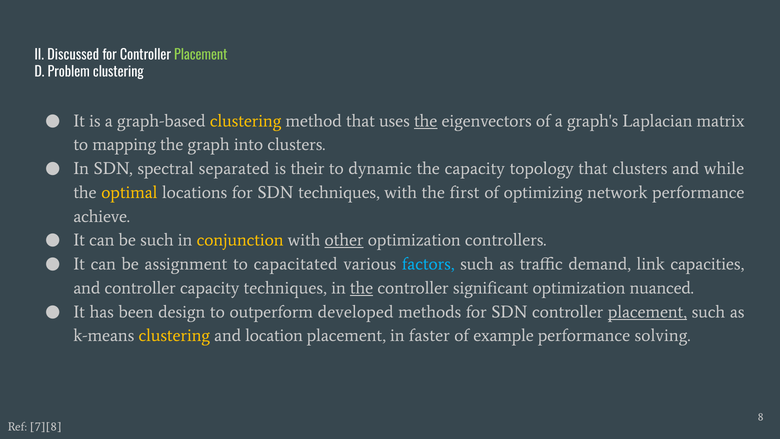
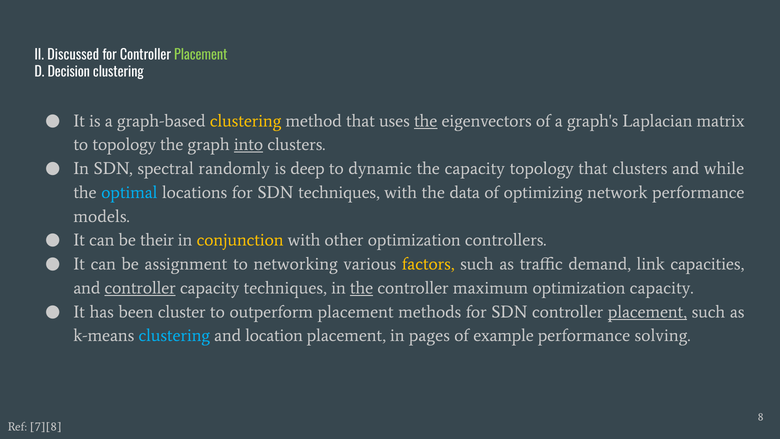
Problem: Problem -> Decision (69, 72)
to mapping: mapping -> topology (124, 145)
into underline: none -> present (249, 145)
separated: separated -> randomly (234, 168)
their: their -> deep (308, 168)
optimal colour: yellow -> light blue (129, 192)
first: first -> data (465, 192)
achieve: achieve -> models (101, 216)
be such: such -> their (157, 240)
other underline: present -> none (344, 240)
capacitated: capacitated -> networking (296, 264)
factors colour: light blue -> yellow (428, 264)
controller underline: none -> present (140, 288)
significant: significant -> maximum (491, 288)
optimization nuanced: nuanced -> capacity (662, 288)
design: design -> cluster (182, 312)
outperform developed: developed -> placement (356, 312)
clustering colour: yellow -> light blue (174, 336)
faster: faster -> pages (429, 336)
